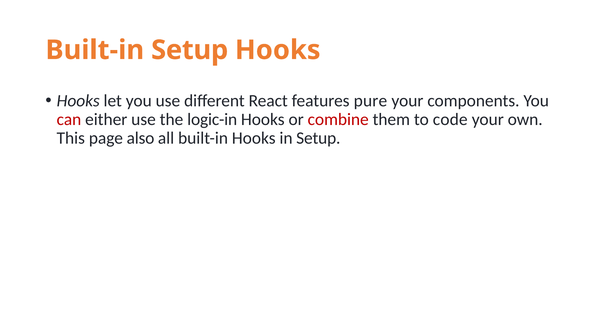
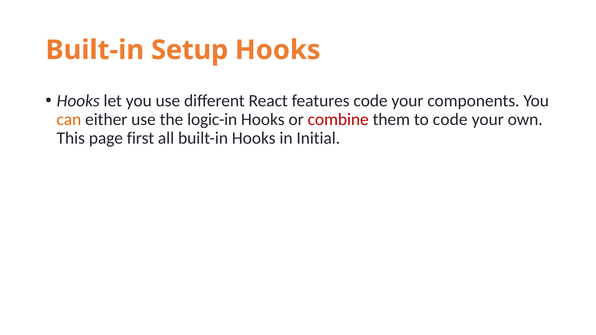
features pure: pure -> code (371, 101)
can colour: red -> orange (69, 120)
also: also -> first (141, 138)
in Setup: Setup -> Initial (318, 138)
